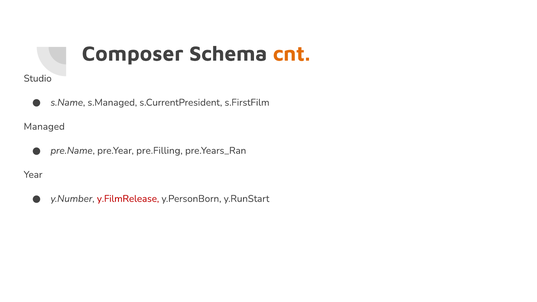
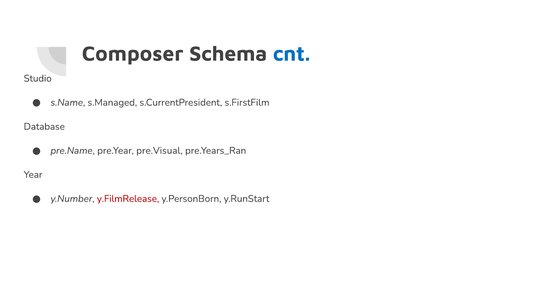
cnt colour: orange -> blue (292, 54)
Managed: Managed -> Database (44, 127)
pre.Filling: pre.Filling -> pre.Visual (159, 151)
